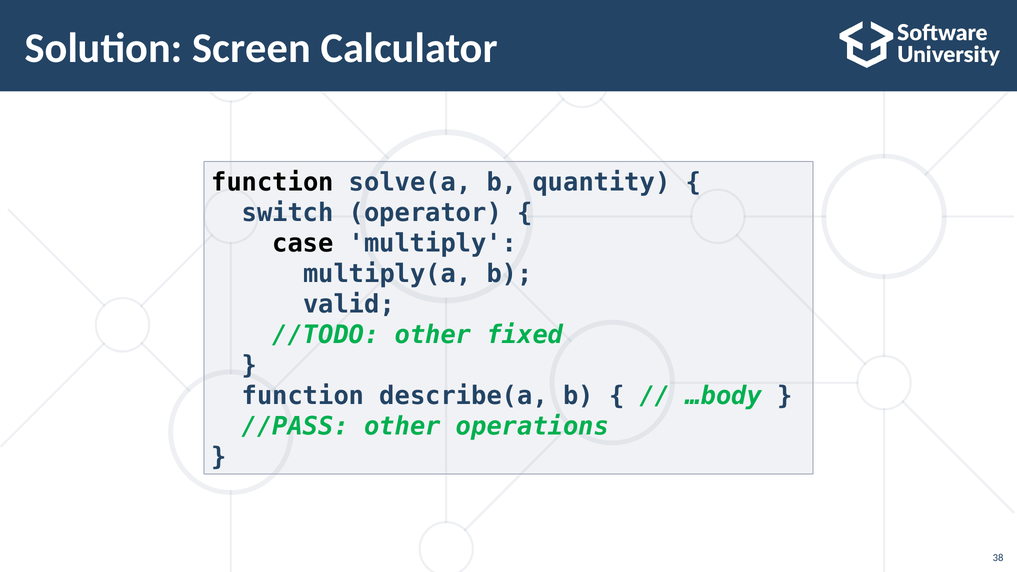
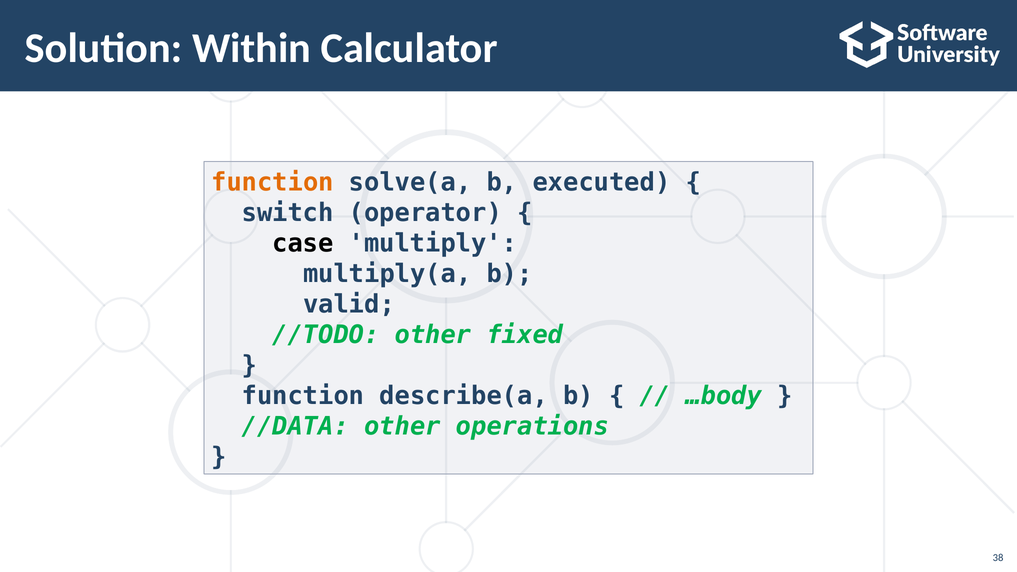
Screen: Screen -> Within (252, 48)
function colour: black -> orange (272, 182)
quantity: quantity -> executed (601, 182)
//PASS: //PASS -> //DATA (295, 427)
